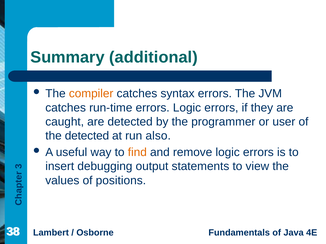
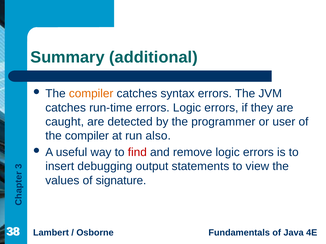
detected: detected -> compiler (87, 136)
find colour: orange -> red (137, 153)
positions: positions -> signature (121, 181)
